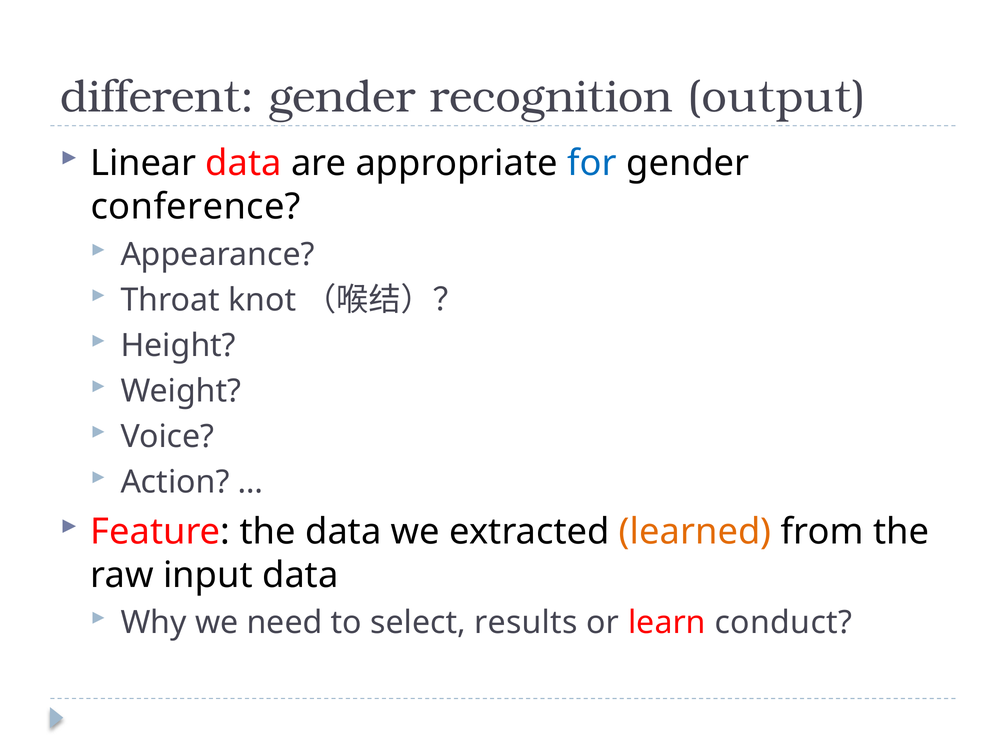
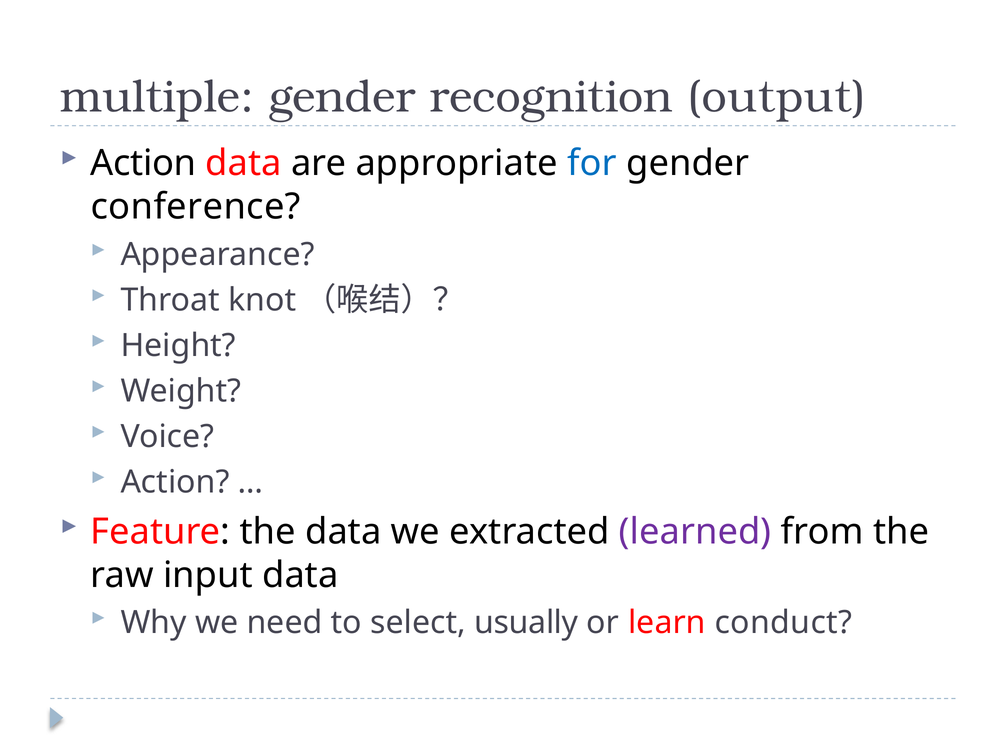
different: different -> multiple (157, 97)
Linear: Linear -> Action (143, 163)
learned colour: orange -> purple (695, 532)
results: results -> usually (526, 623)
